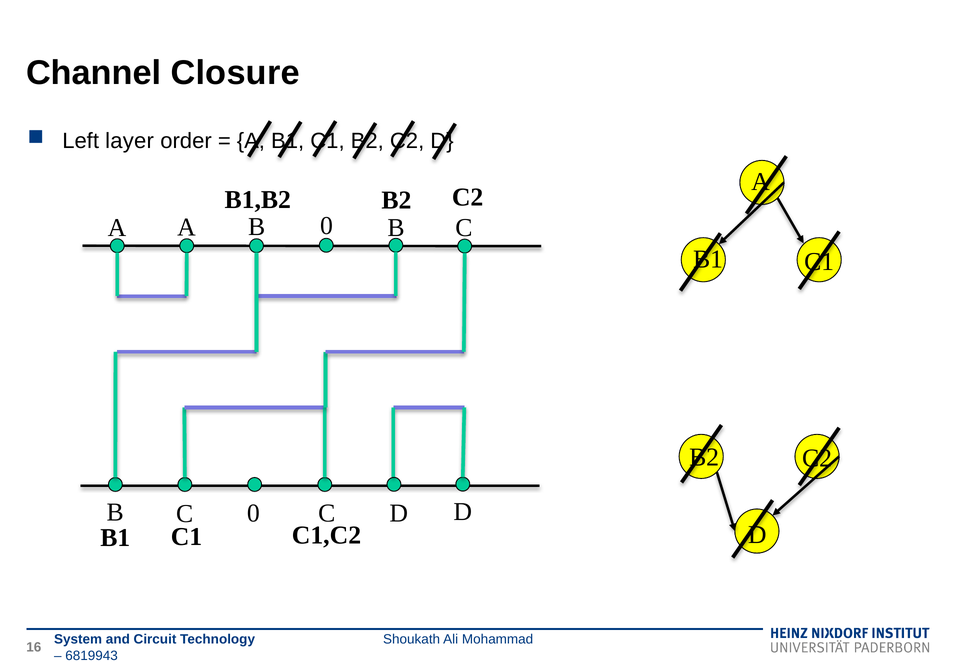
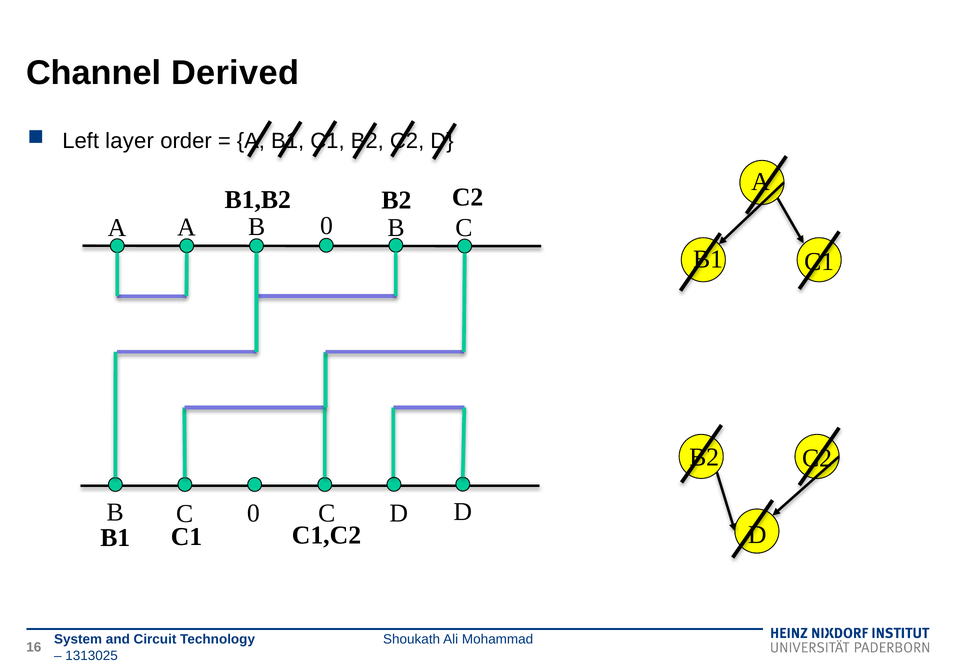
Closure: Closure -> Derived (235, 73)
6819943: 6819943 -> 1313025 (92, 655)
